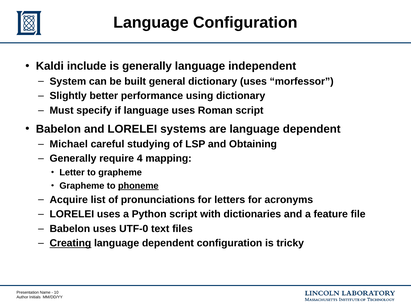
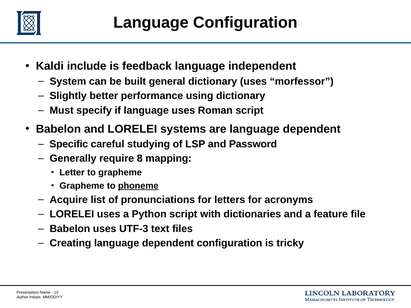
is generally: generally -> feedback (147, 66)
Michael: Michael -> Specific (69, 144)
Obtaining: Obtaining -> Password (253, 144)
4: 4 -> 8 (140, 159)
UTF-0: UTF-0 -> UTF-3 (134, 229)
Creating underline: present -> none (70, 243)
